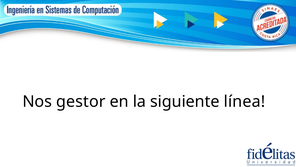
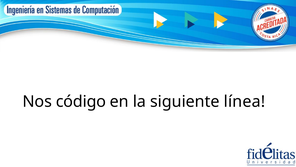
gestor: gestor -> código (81, 101)
